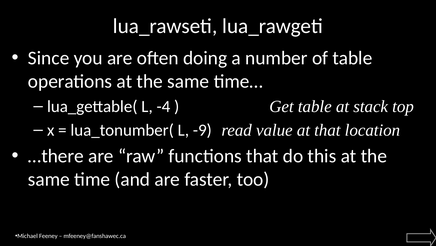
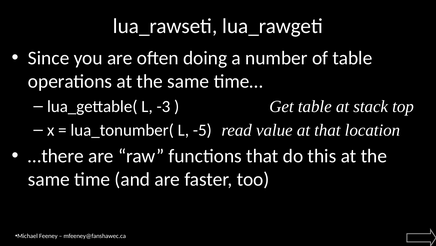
-4: -4 -> -3 (163, 106)
-9: -9 -> -5 (202, 130)
